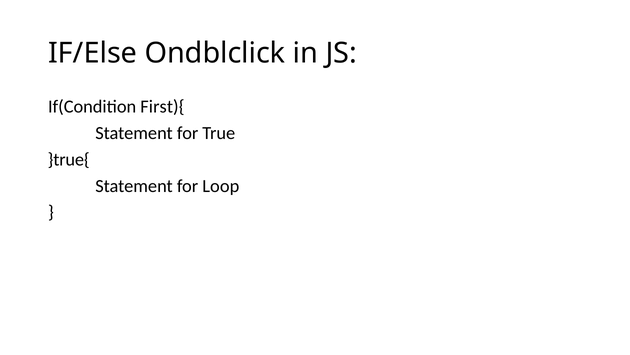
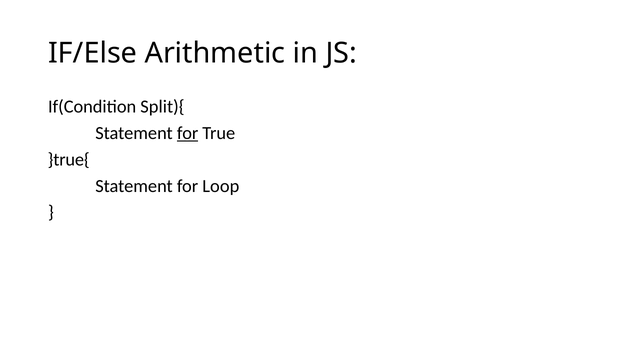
Ondblclick: Ondblclick -> Arithmetic (215, 53)
First){: First){ -> Split){ (162, 106)
for underline: none -> present (188, 133)
